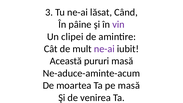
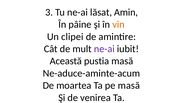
Când: Când -> Amin (126, 12)
vin colour: purple -> orange (118, 24)
pururi: pururi -> pustia (97, 61)
